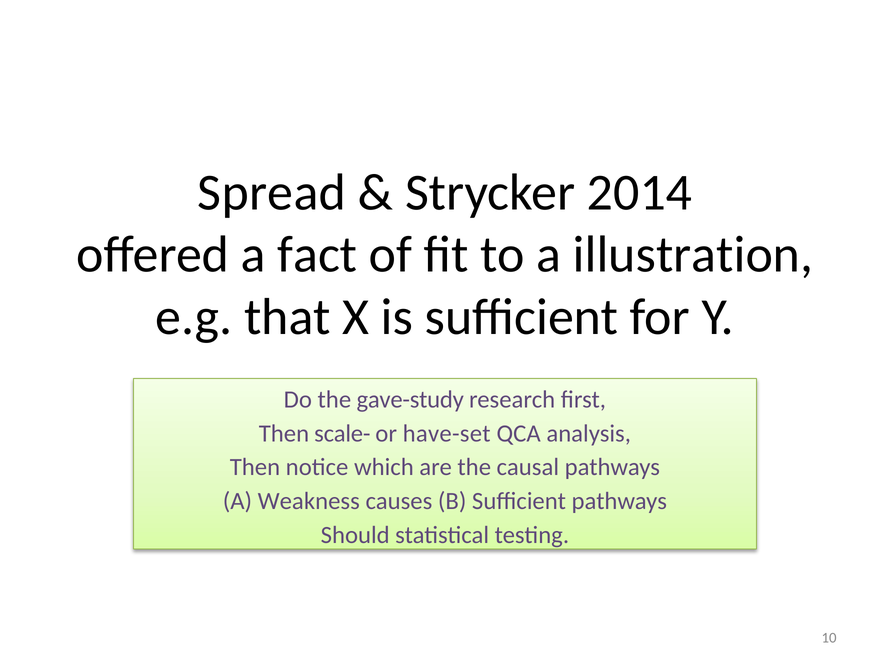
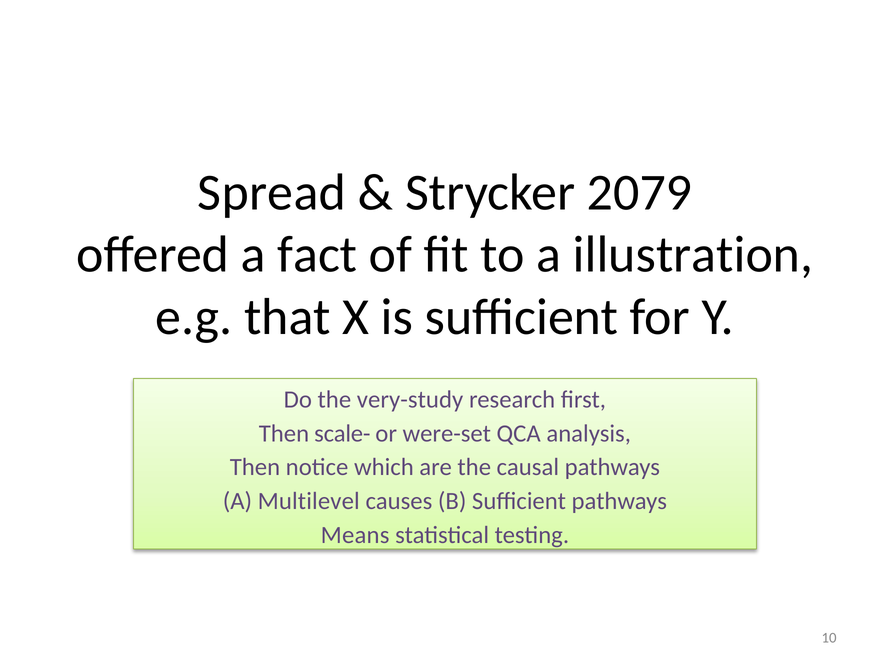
2014: 2014 -> 2079 (640, 192)
gave-study: gave-study -> very-study (410, 399)
have-set: have-set -> were-set (447, 433)
Weakness: Weakness -> Multilevel (309, 501)
Should: Should -> Means (355, 535)
